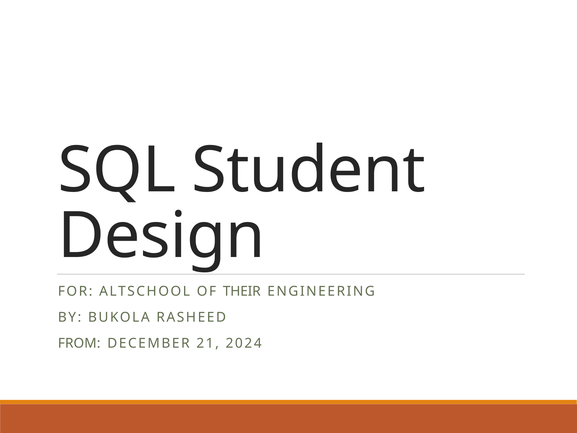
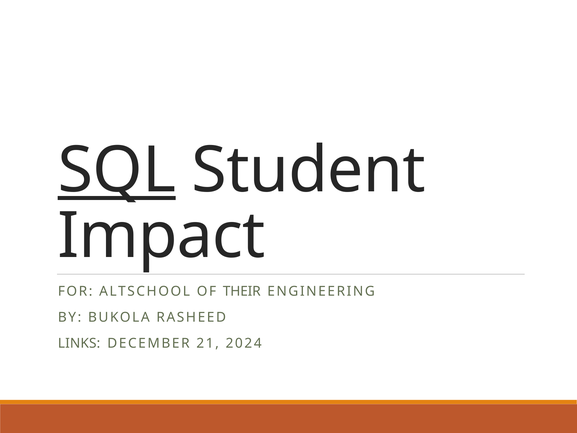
SQL underline: none -> present (117, 170)
Design: Design -> Impact (162, 236)
FROM: FROM -> LINKS (79, 343)
